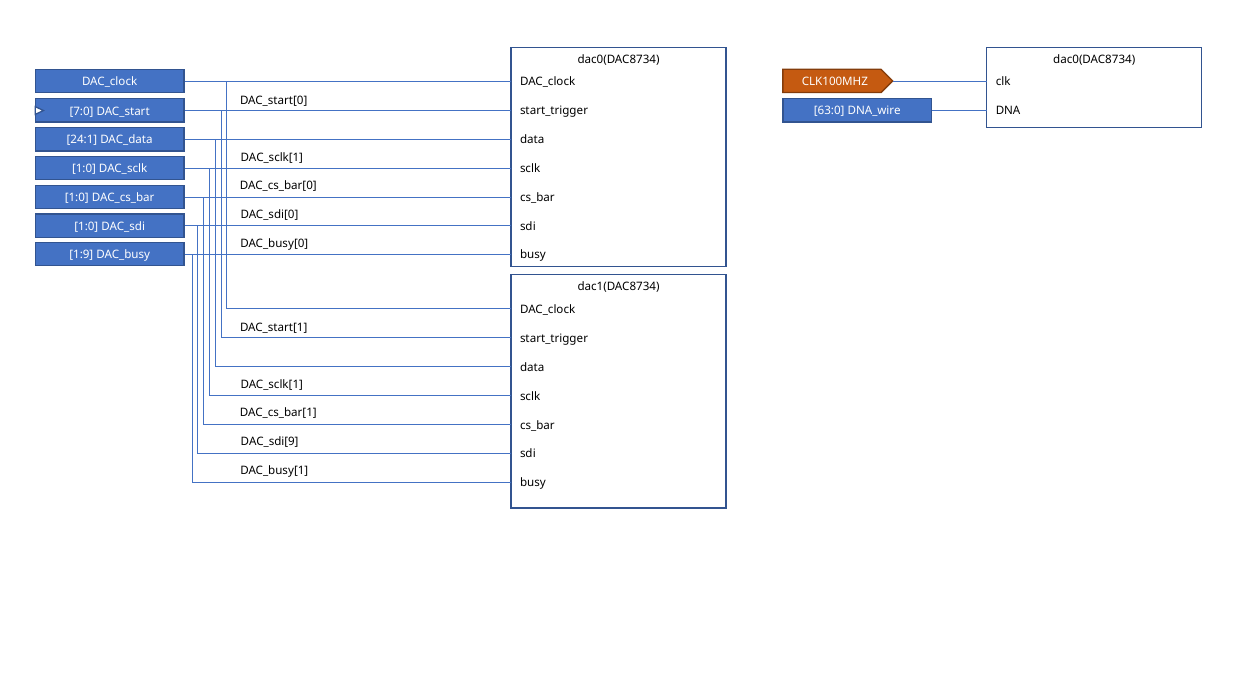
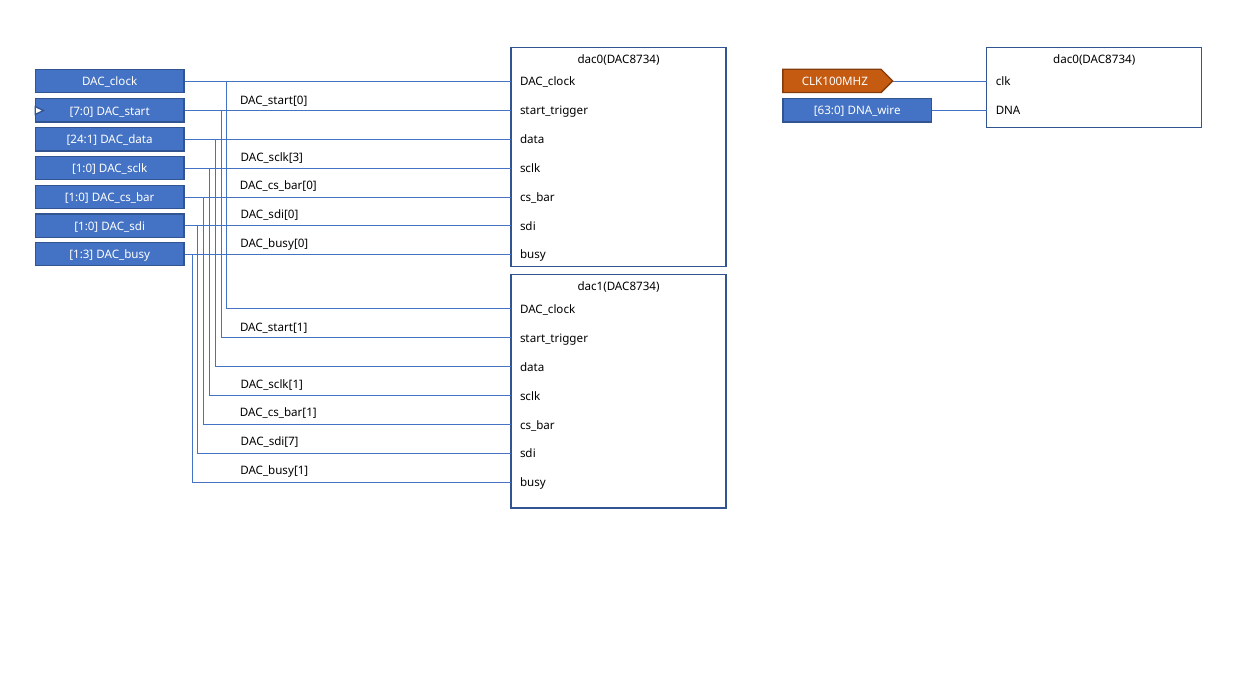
DAC_sclk[1: DAC_sclk[1 -> DAC_sclk[3 (272, 157)
1:9: 1:9 -> 1:3 (81, 255)
DAC_sdi[9: DAC_sdi[9 -> DAC_sdi[7 (270, 442)
